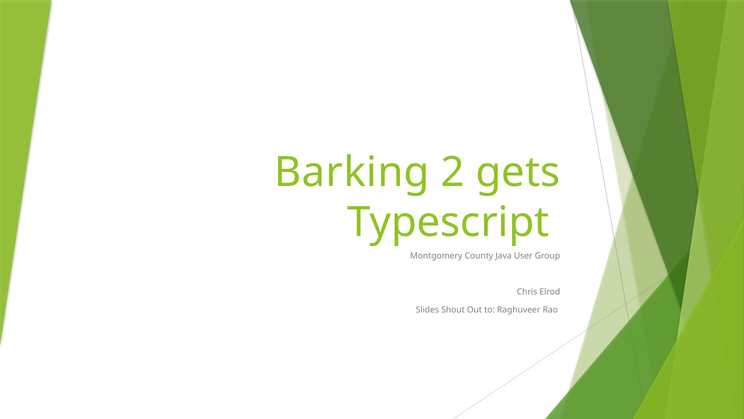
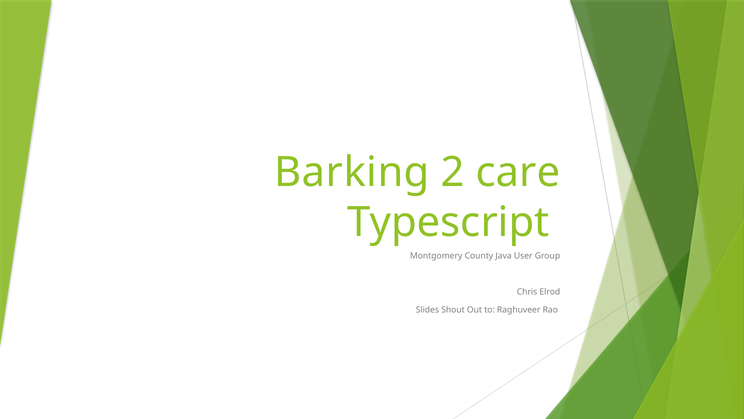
gets: gets -> care (518, 172)
